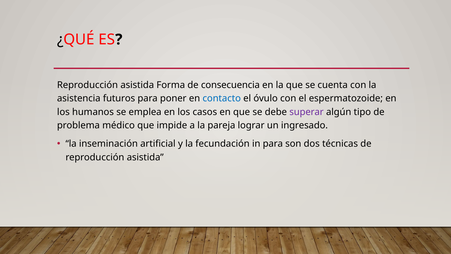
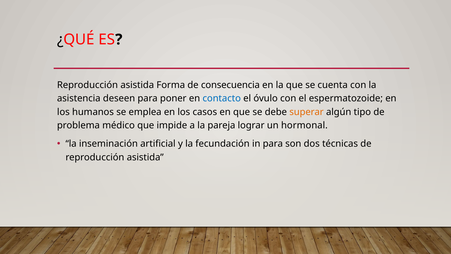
futuros: futuros -> deseen (119, 98)
superar colour: purple -> orange (307, 112)
ingresado: ingresado -> hormonal (304, 125)
